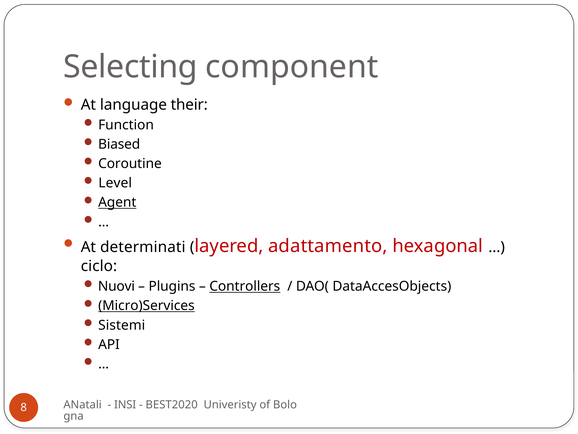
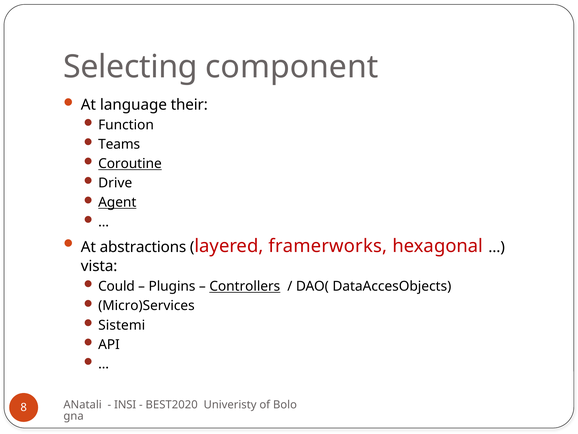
Biased: Biased -> Teams (119, 144)
Coroutine underline: none -> present (130, 164)
Level: Level -> Drive (115, 183)
determinati: determinati -> abstractions (143, 247)
adattamento: adattamento -> framerworks (328, 246)
ciclo: ciclo -> vista (99, 266)
Nuovi: Nuovi -> Could (116, 286)
Micro)Services underline: present -> none (146, 305)
